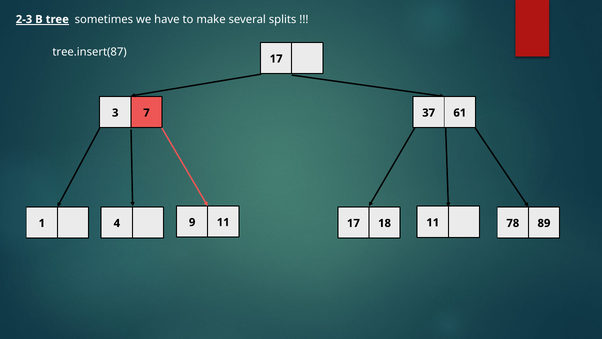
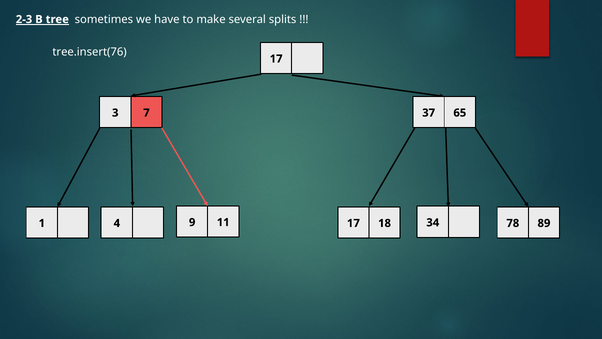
tree.insert(87: tree.insert(87 -> tree.insert(76 (90, 52)
61: 61 -> 65 (460, 113)
4 11: 11 -> 34 (433, 222)
